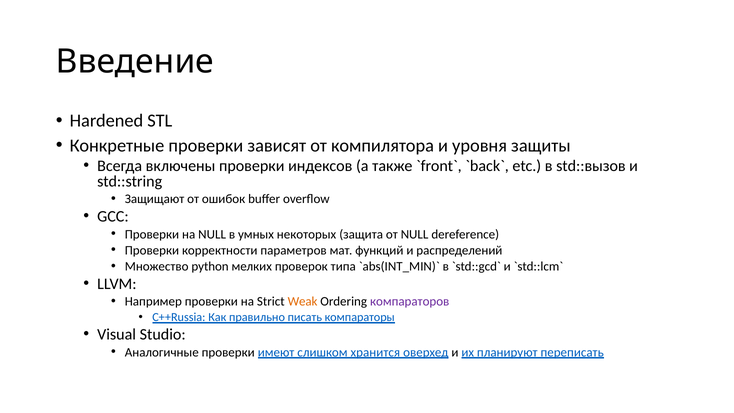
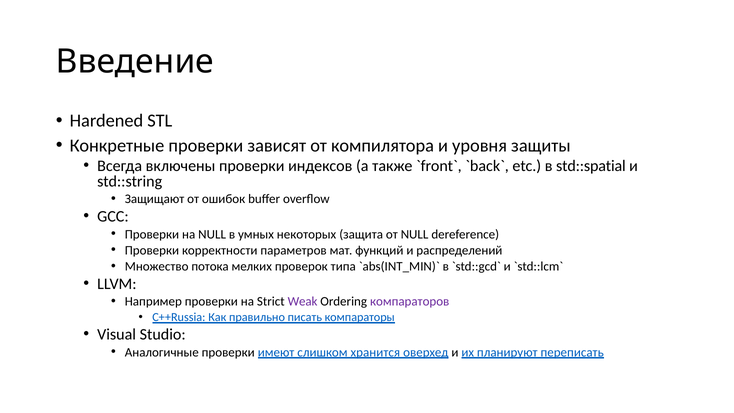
std::вызов: std::вызов -> std::spatial (591, 166)
python: python -> потока (210, 266)
Weak colour: orange -> purple (303, 301)
